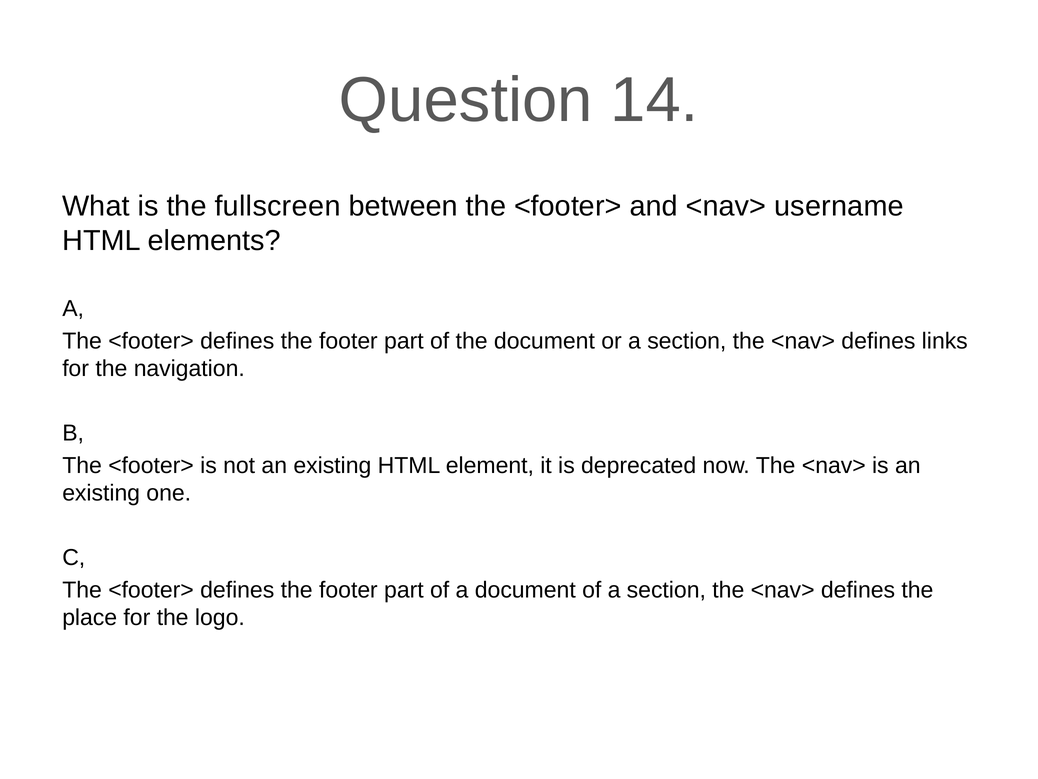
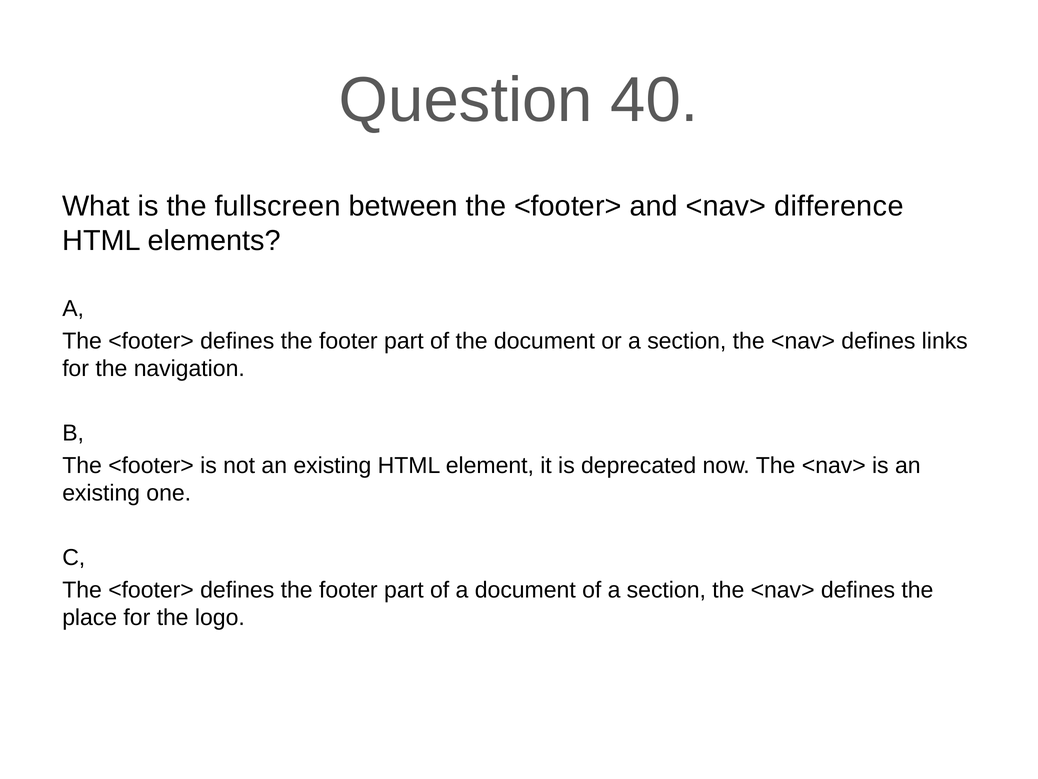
14: 14 -> 40 (654, 100)
username: username -> difference (839, 206)
